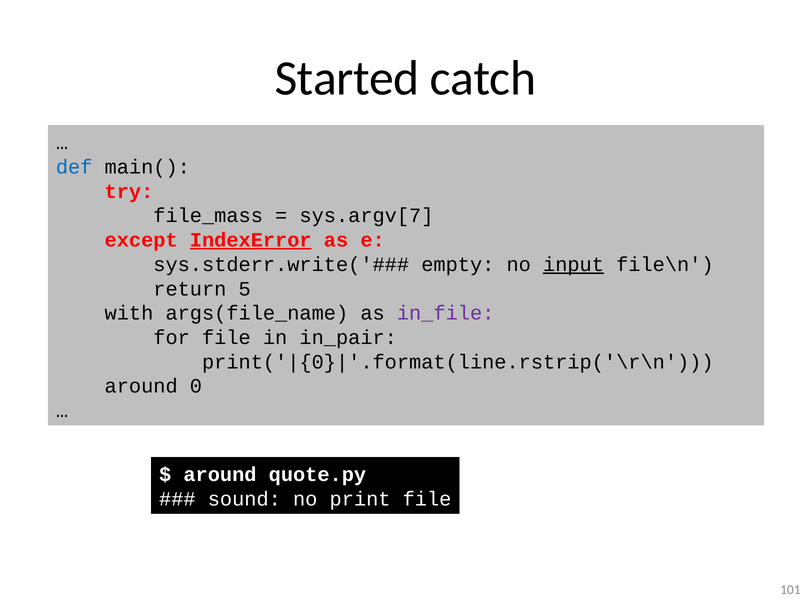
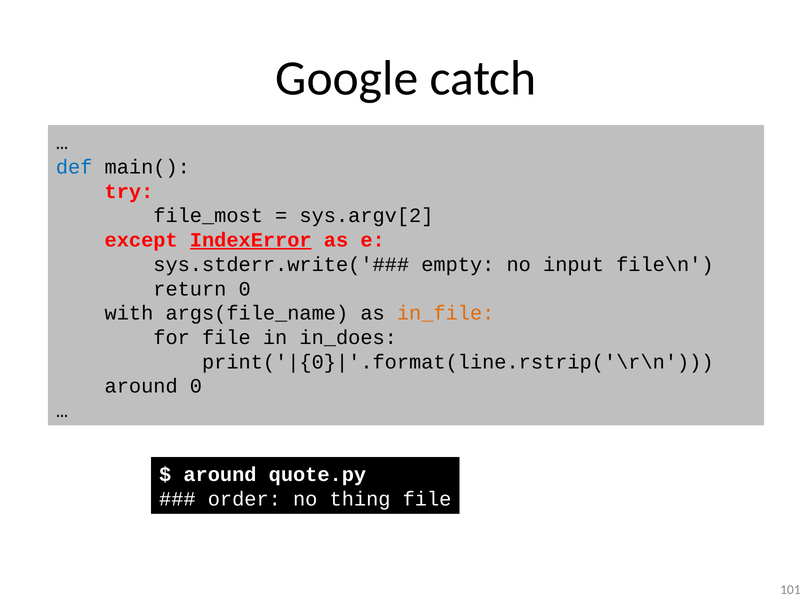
Started: Started -> Google (347, 79)
file_mass: file_mass -> file_most (208, 216)
sys.argv[7: sys.argv[7 -> sys.argv[2 (366, 216)
input underline: present -> none (574, 264)
return 5: 5 -> 0 (245, 289)
in_file colour: purple -> orange (446, 313)
in_pair: in_pair -> in_does (348, 338)
sound: sound -> order (244, 499)
print: print -> thing (360, 499)
